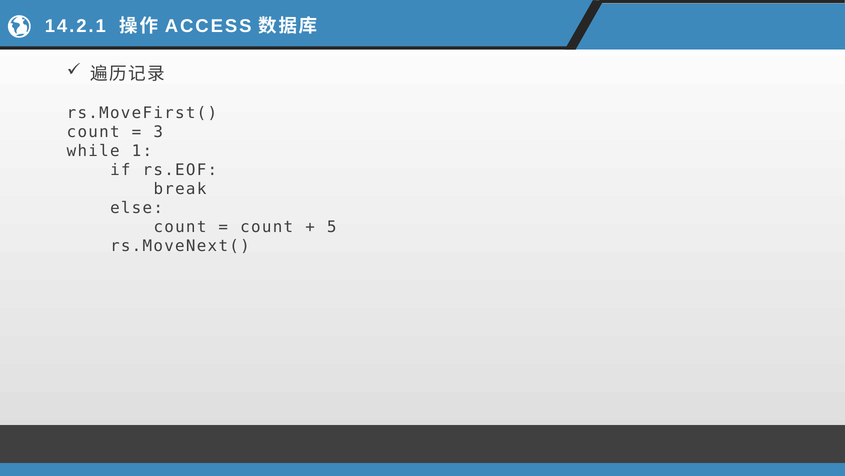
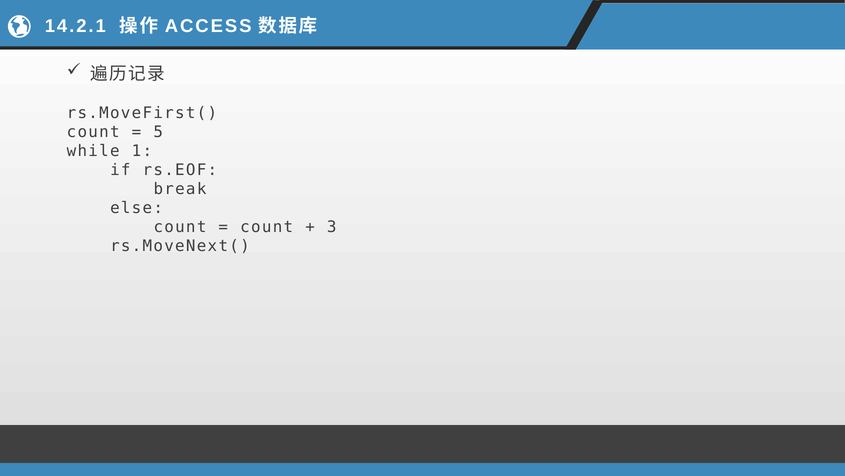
3: 3 -> 5 (158, 132)
5: 5 -> 3 (332, 227)
